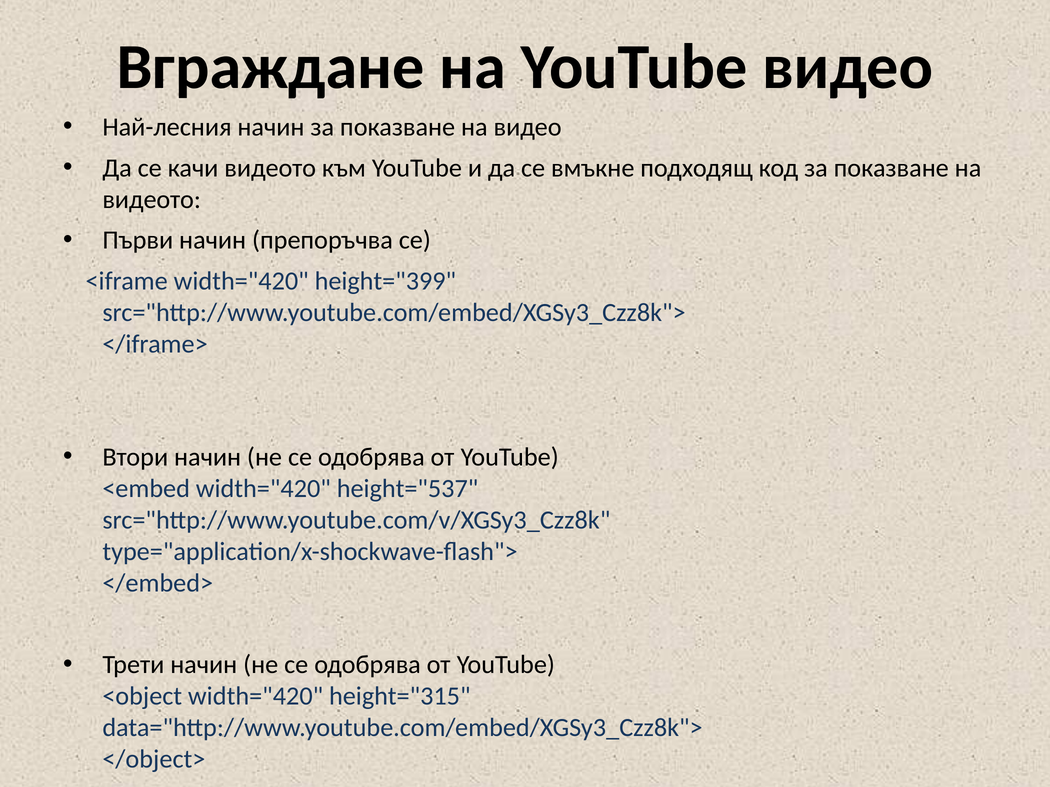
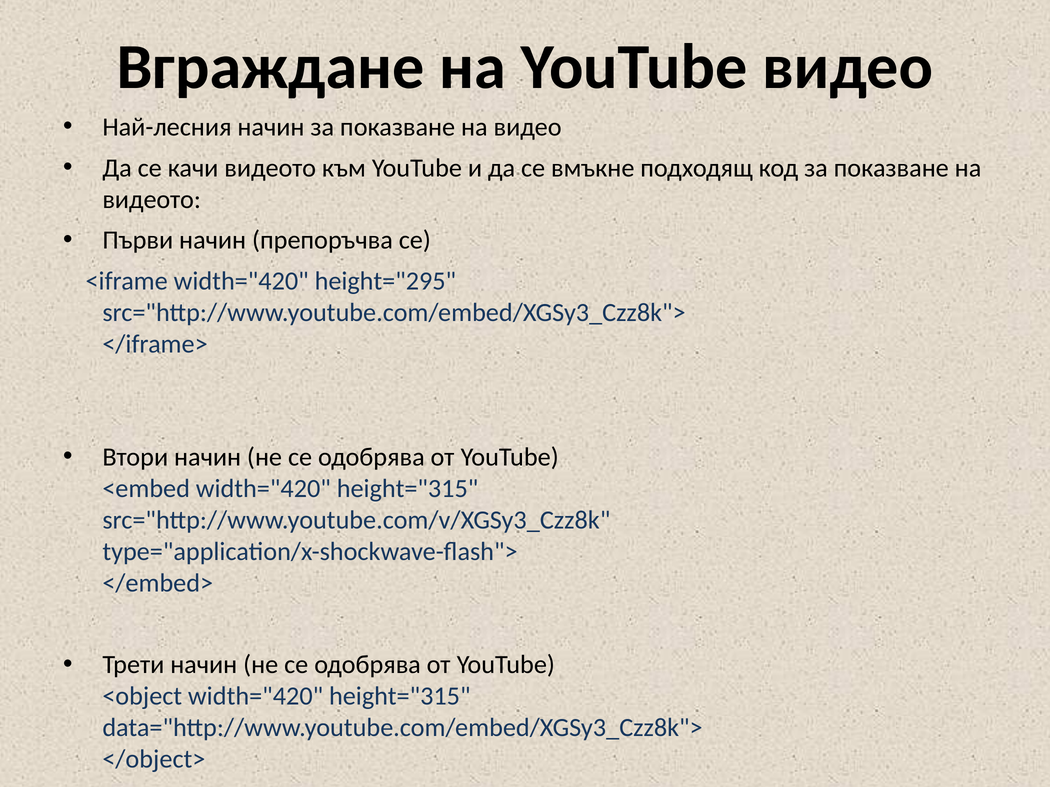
height="399: height="399 -> height="295 (385, 281)
<embed width="420 height="537: height="537 -> height="315 (408, 489)
